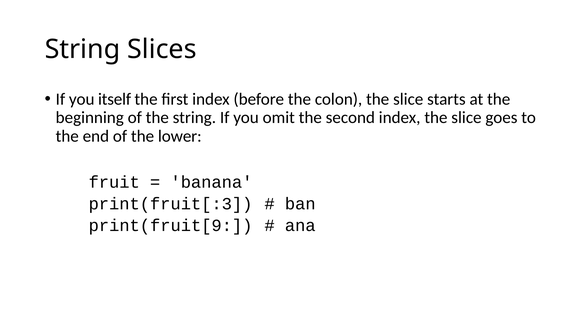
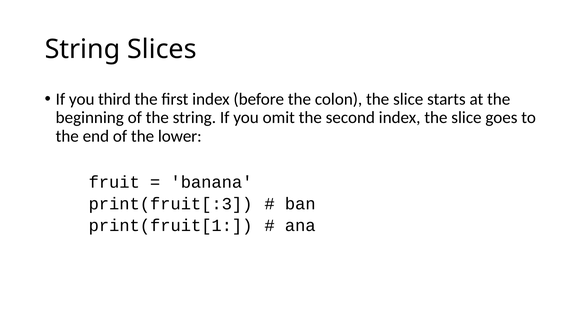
itself: itself -> third (115, 99)
print(fruit[9: print(fruit[9 -> print(fruit[1 (171, 225)
